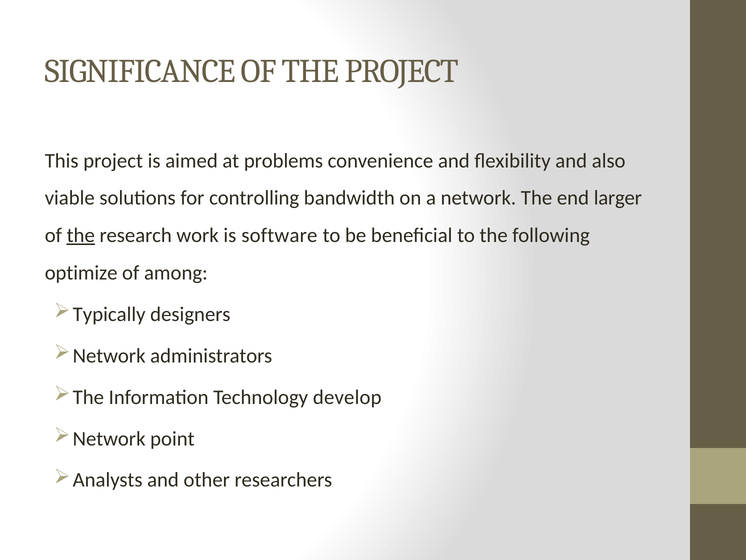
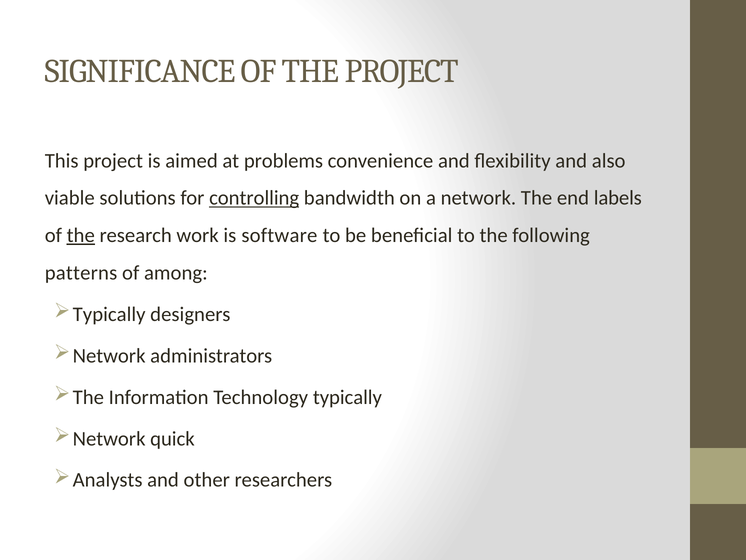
controlling underline: none -> present (254, 198)
larger: larger -> labels (618, 198)
optimize: optimize -> patterns (81, 272)
Technology develop: develop -> typically (347, 397)
point: point -> quick (172, 438)
